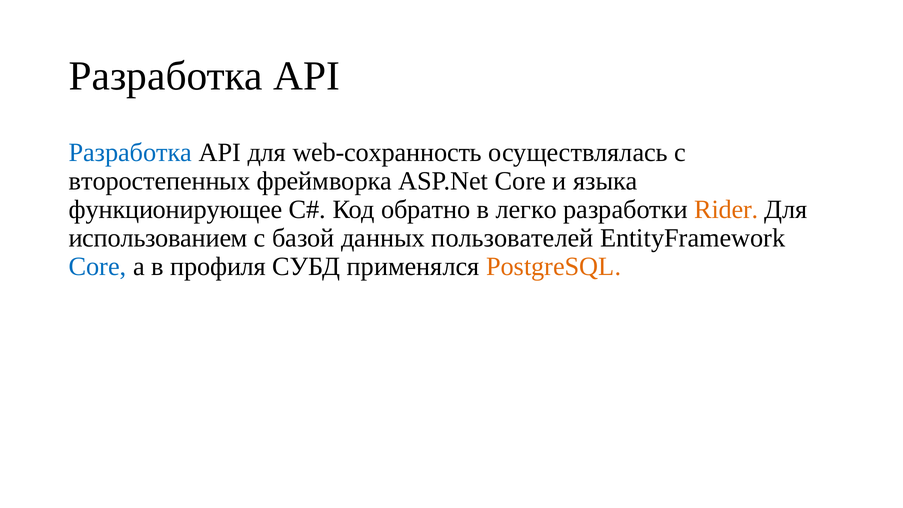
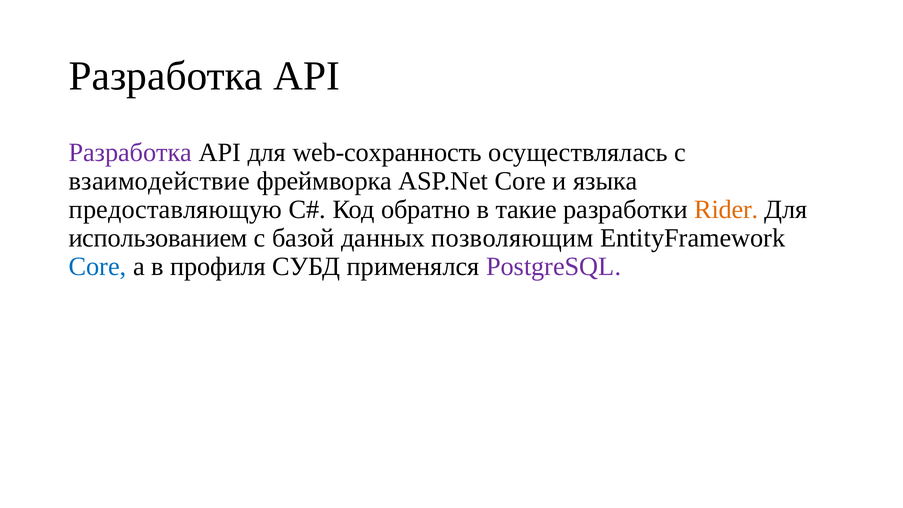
Разработка colour: blue -> purple (130, 153)
второстепенных: второстепенных -> взаимодействие (159, 181)
функционирующее: функционирующее -> предоставляющую (175, 210)
легко: легко -> такие (526, 210)
пользователей: пользователей -> позволяющим (512, 238)
PostgreSQL colour: orange -> purple (554, 266)
